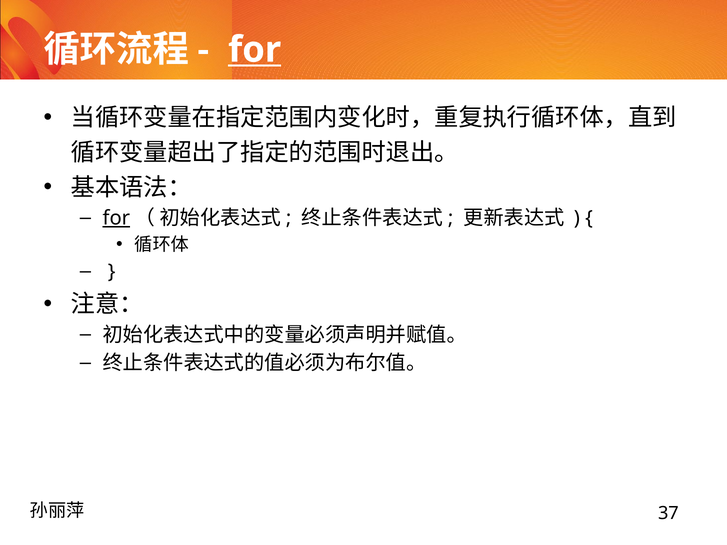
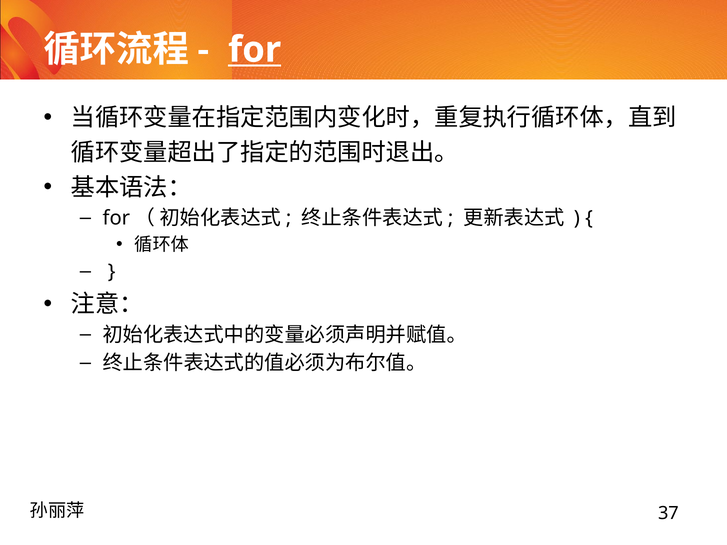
for underline: present -> none (116, 218)
